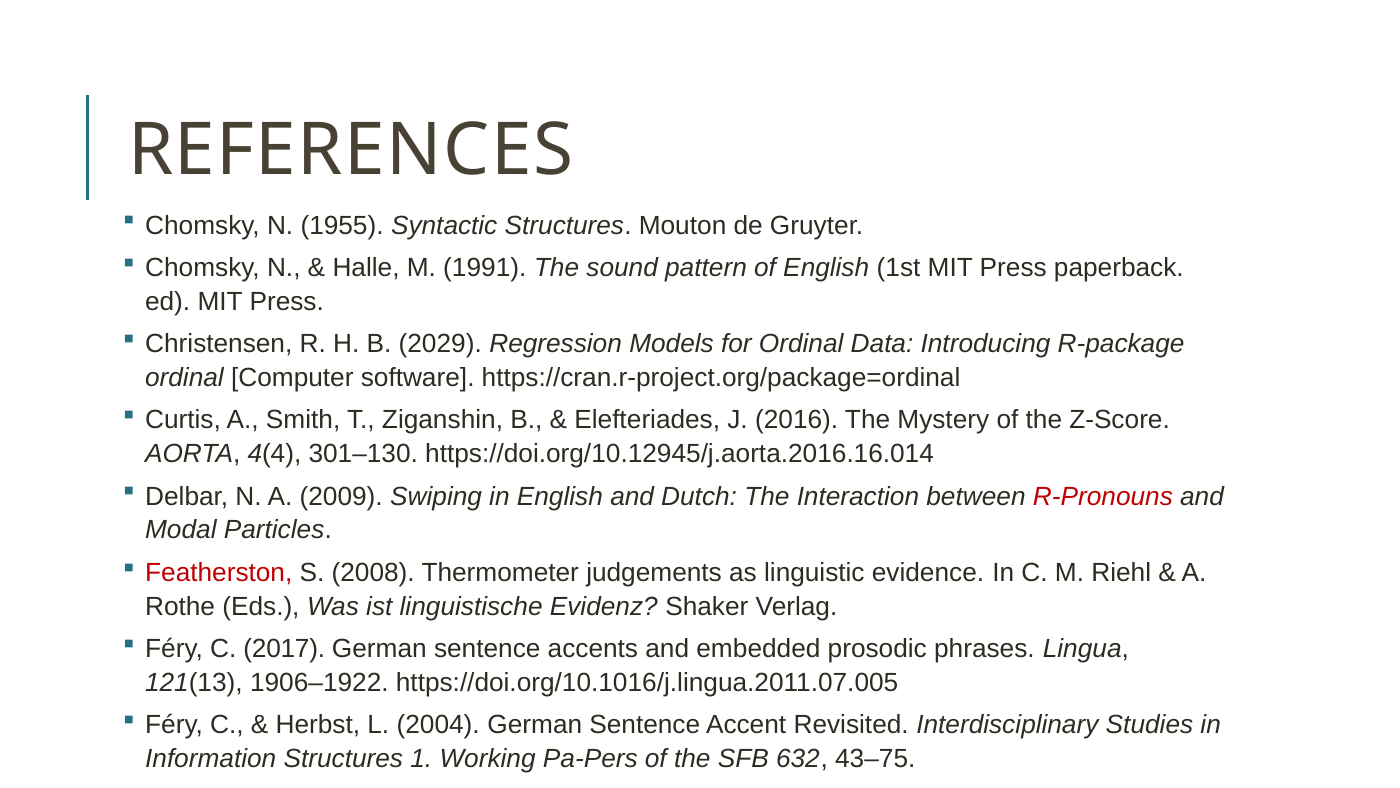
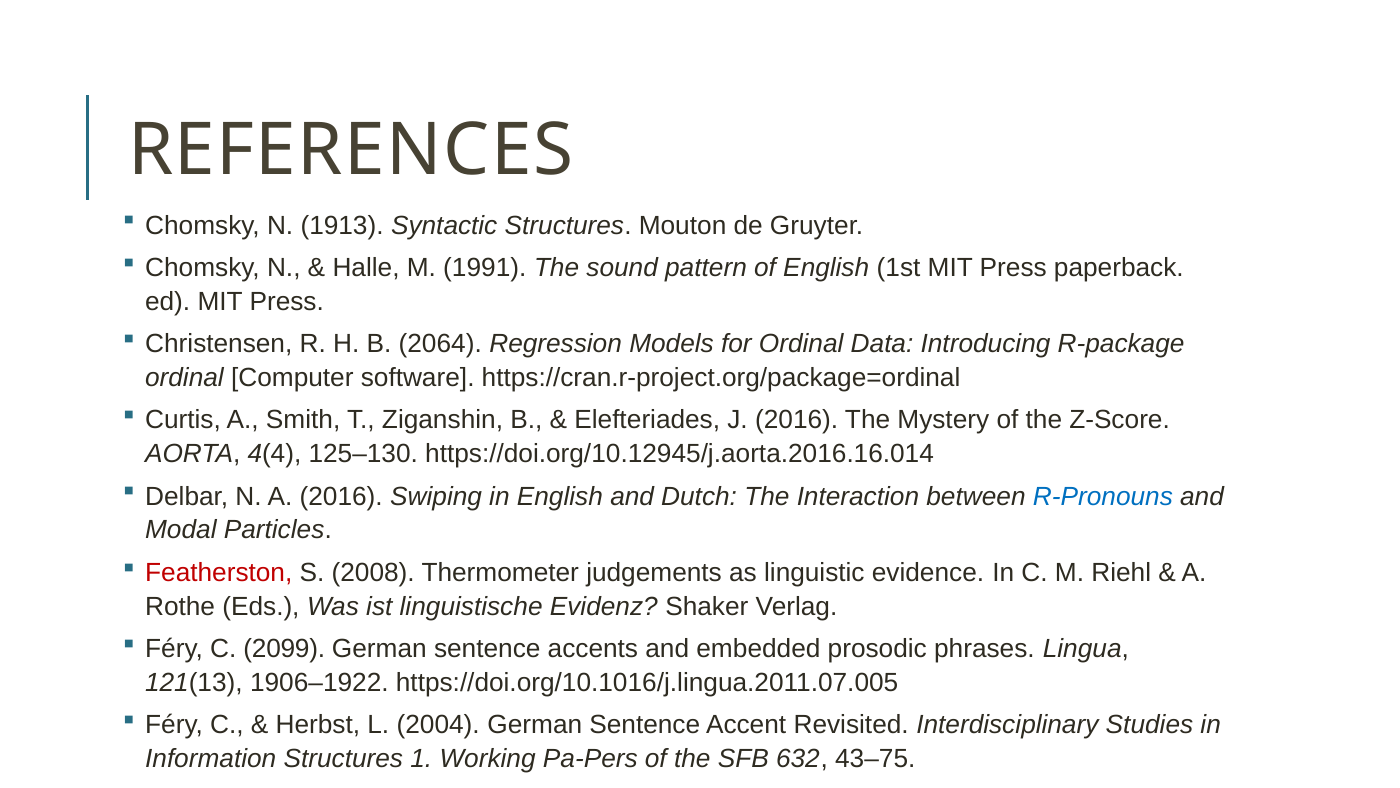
1955: 1955 -> 1913 (342, 225)
2029: 2029 -> 2064 (440, 344)
301–130: 301–130 -> 125–130 (363, 454)
A 2009: 2009 -> 2016 (341, 496)
R-Pronouns colour: red -> blue (1103, 496)
2017: 2017 -> 2099 (284, 648)
